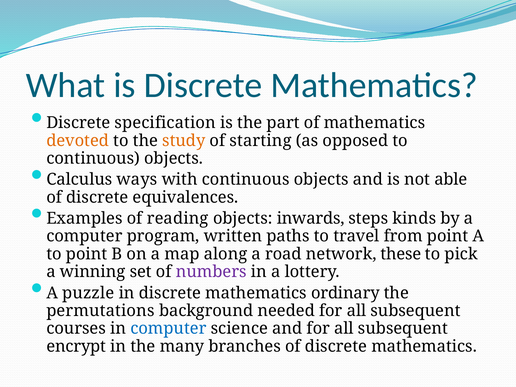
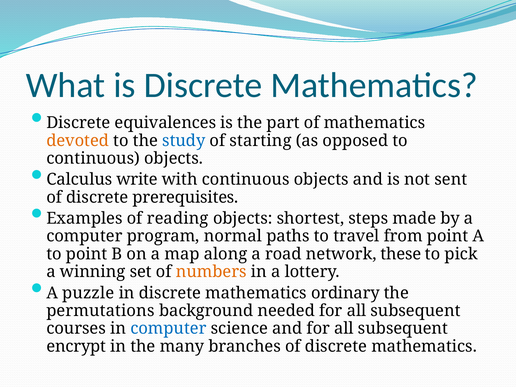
specification: specification -> equivalences (165, 123)
study colour: orange -> blue (184, 141)
ways: ways -> write (137, 180)
able: able -> sent (451, 180)
equivalences: equivalences -> prerequisites (185, 197)
inwards: inwards -> shortest (310, 218)
kinds: kinds -> made (414, 218)
written: written -> normal (233, 236)
numbers colour: purple -> orange (211, 272)
